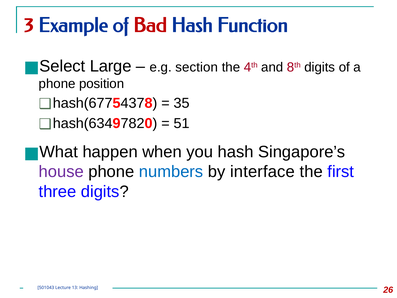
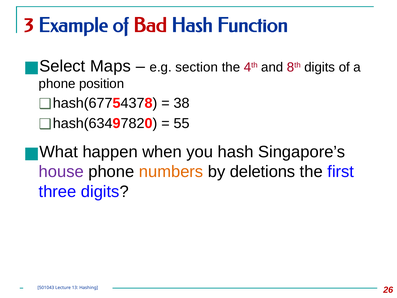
Large: Large -> Maps (110, 66)
35: 35 -> 38 (182, 103)
51: 51 -> 55 (182, 123)
numbers colour: blue -> orange (171, 172)
interface: interface -> deletions (263, 172)
